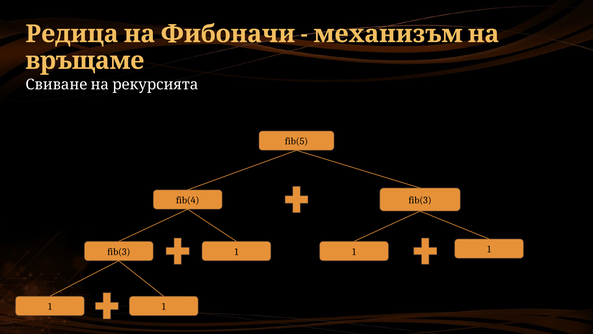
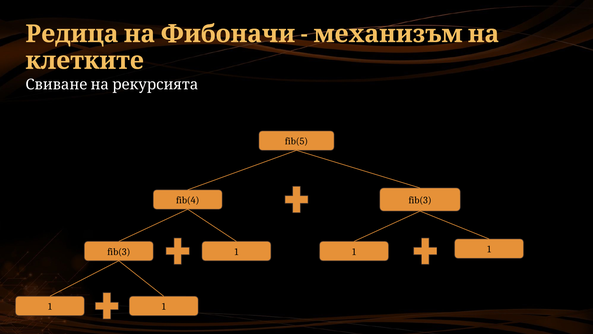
връщаме: връщаме -> клетките (85, 61)
